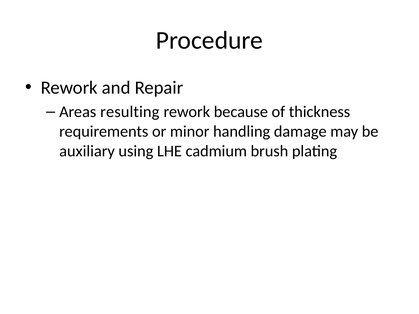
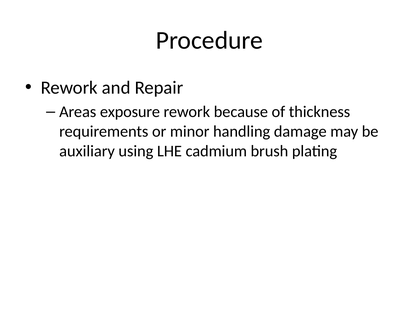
resulting: resulting -> exposure (130, 112)
